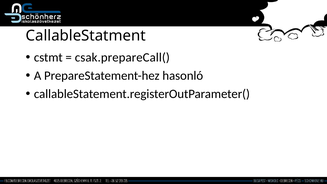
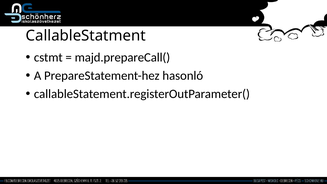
csak.prepareCall(: csak.prepareCall( -> majd.prepareCall( (122, 57)
